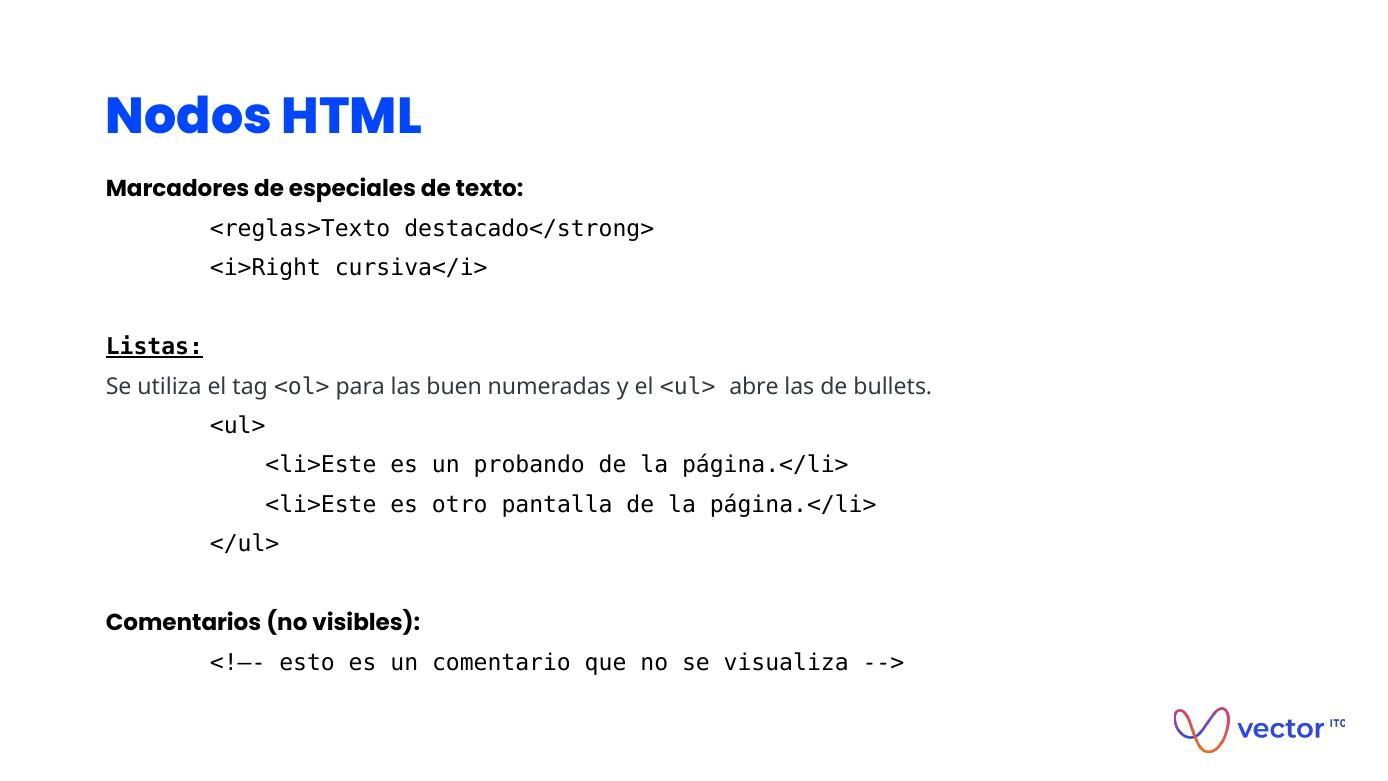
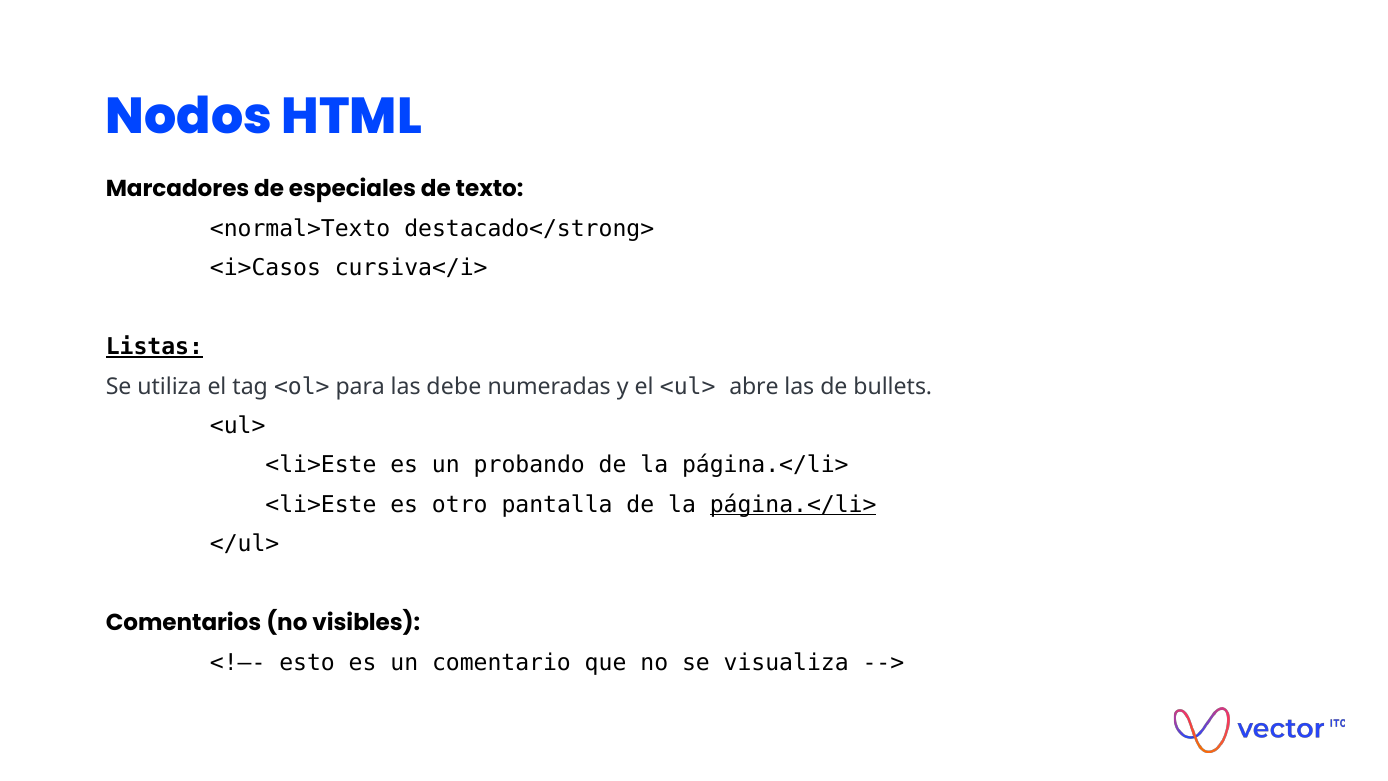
<reglas>Texto: <reglas>Texto -> <normal>Texto (300, 229)
<i>Right: <i>Right -> <i>Casos (265, 268)
buen: buen -> debe (454, 386)
página.</li> underline: none -> present (793, 505)
